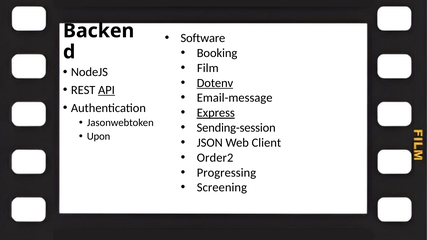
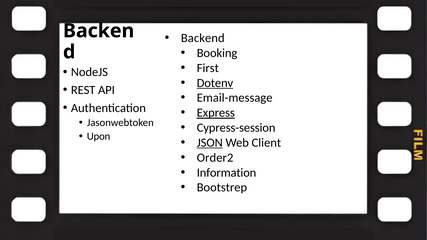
Software: Software -> Backend (203, 38)
Film: Film -> First (208, 68)
API underline: present -> none (106, 90)
Sending-session: Sending-session -> Cypress-session (236, 128)
JSON underline: none -> present (210, 143)
Progressing: Progressing -> Information (227, 173)
Screening: Screening -> Bootstrep (222, 188)
